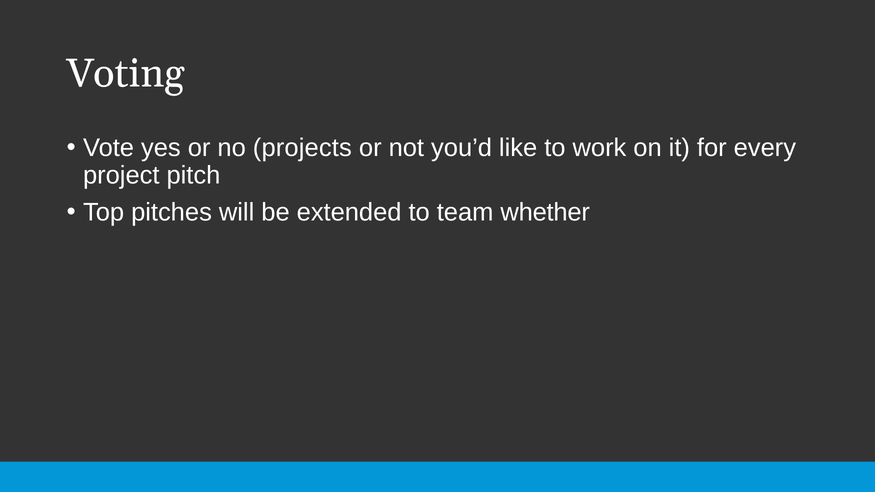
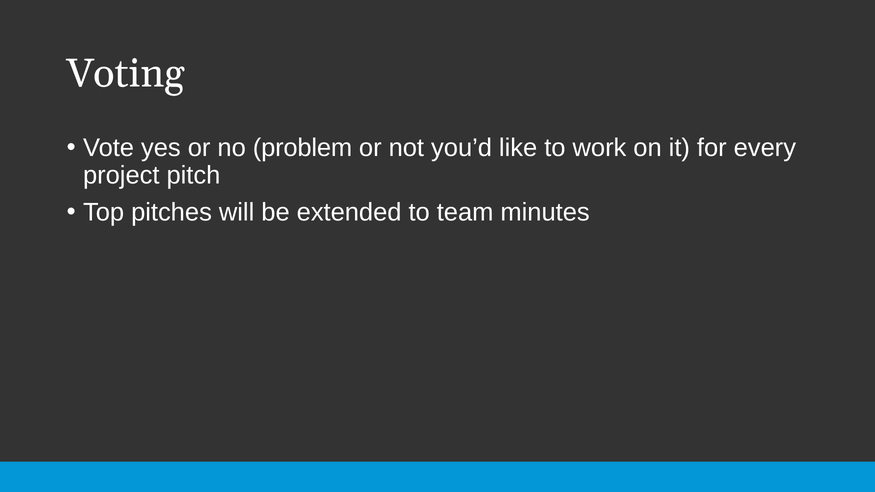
projects: projects -> problem (303, 148)
whether: whether -> minutes (545, 212)
